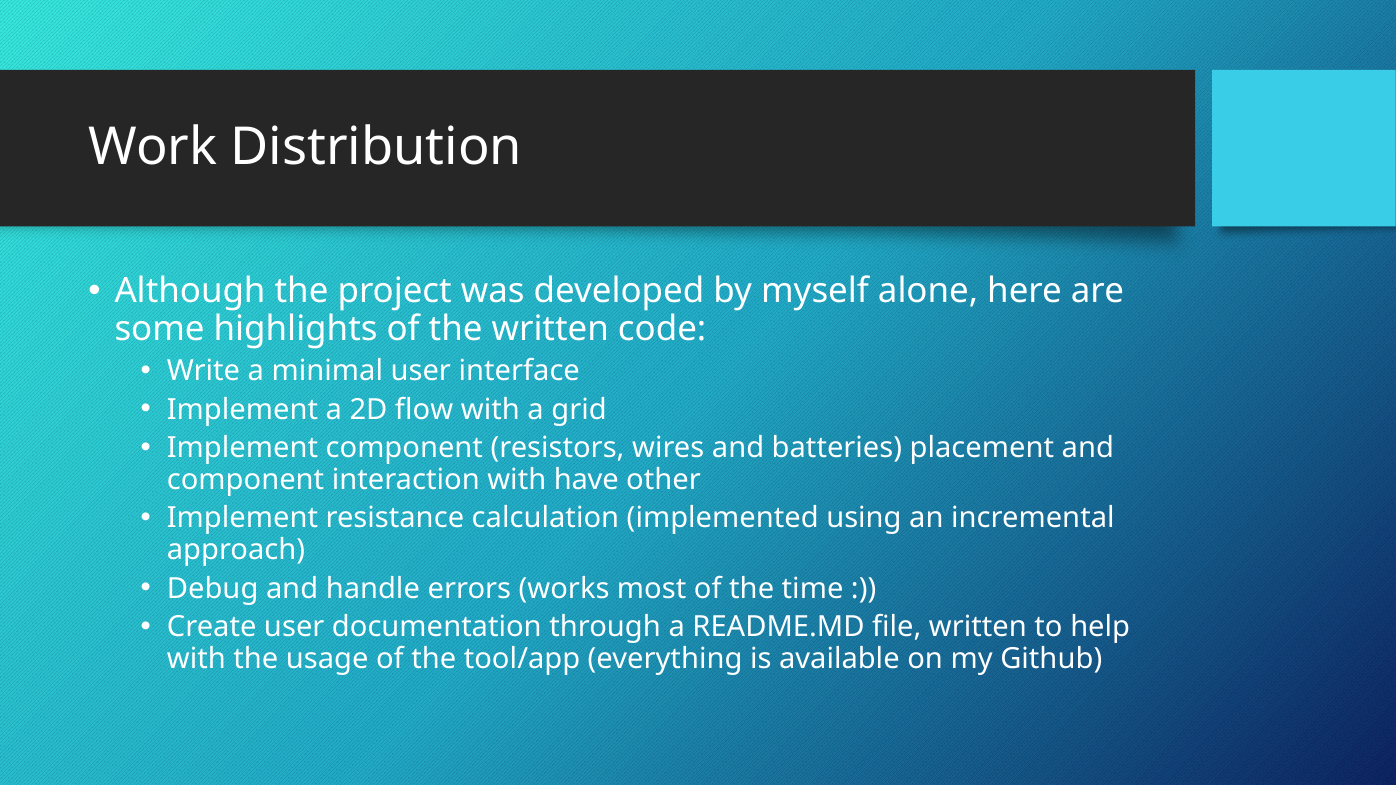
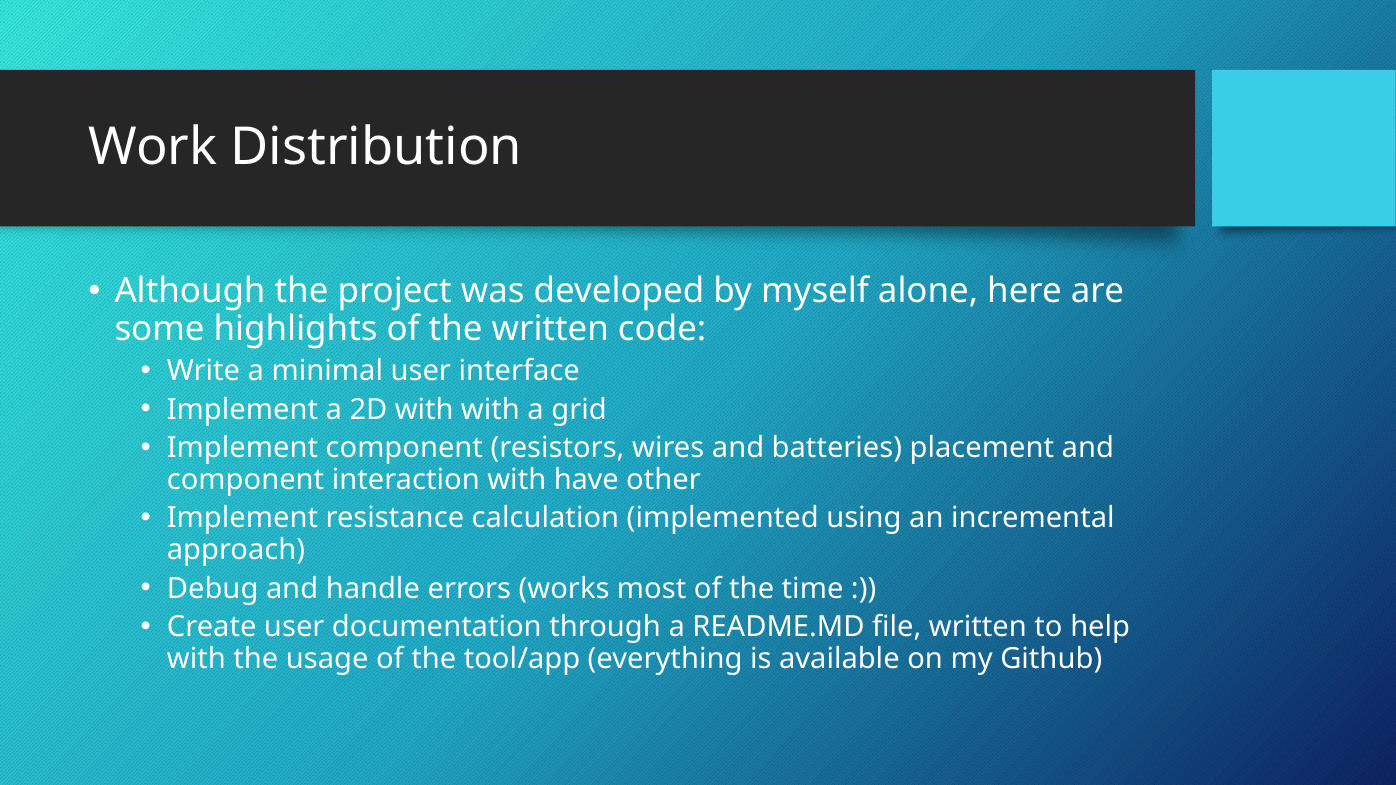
2D flow: flow -> with (424, 410)
